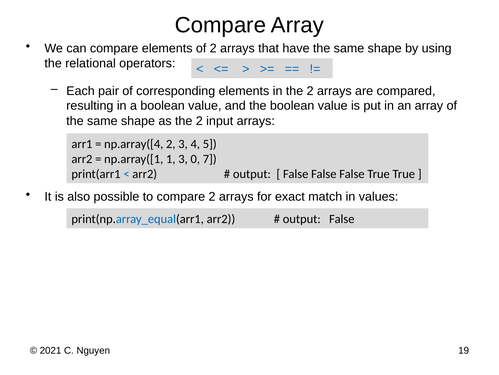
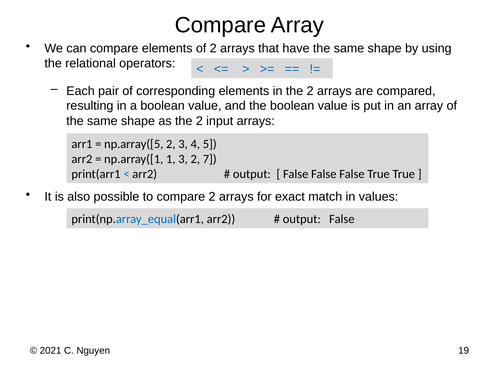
np.array([4: np.array([4 -> np.array([5 (134, 144)
3 0: 0 -> 2 (195, 159)
